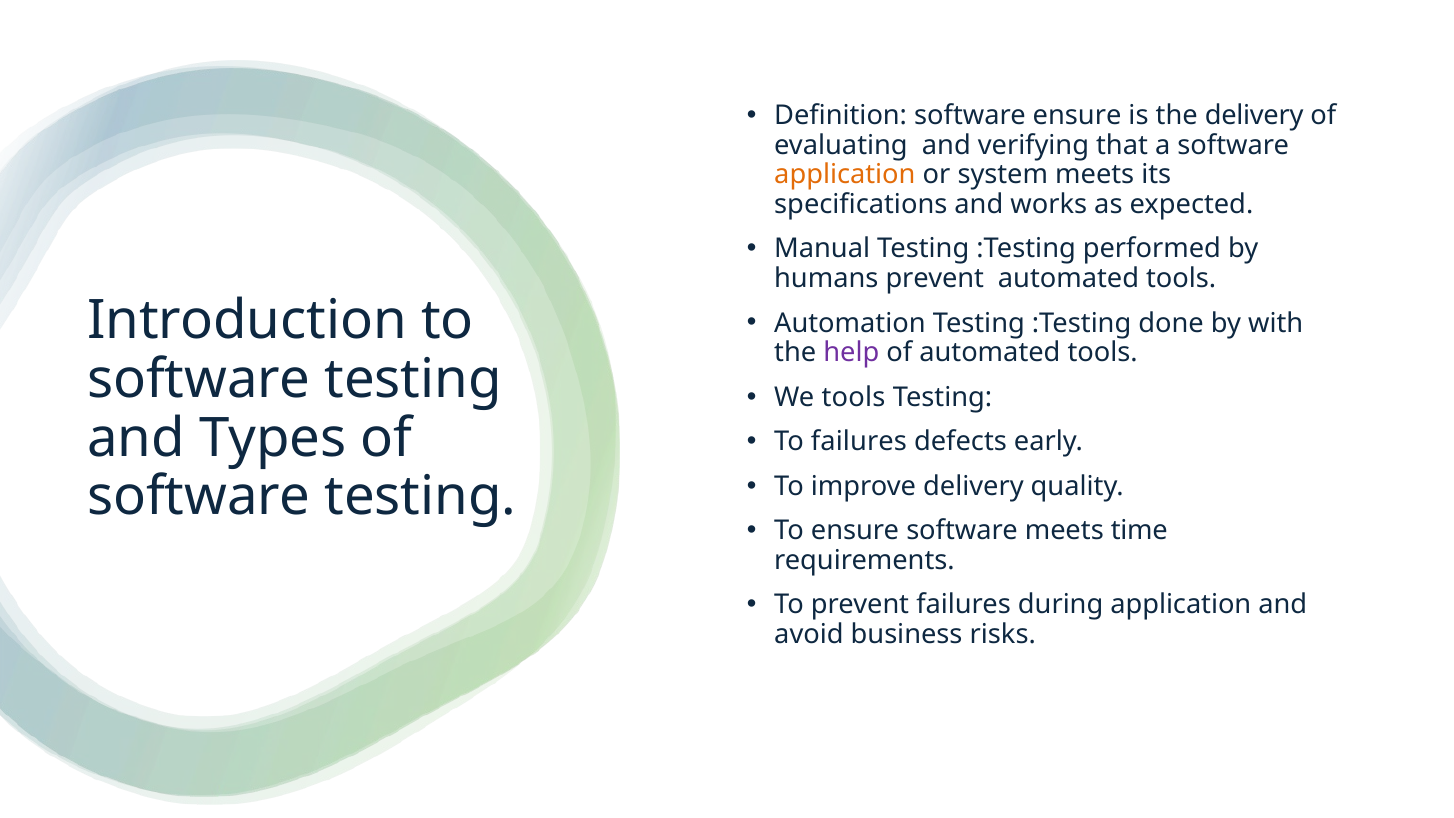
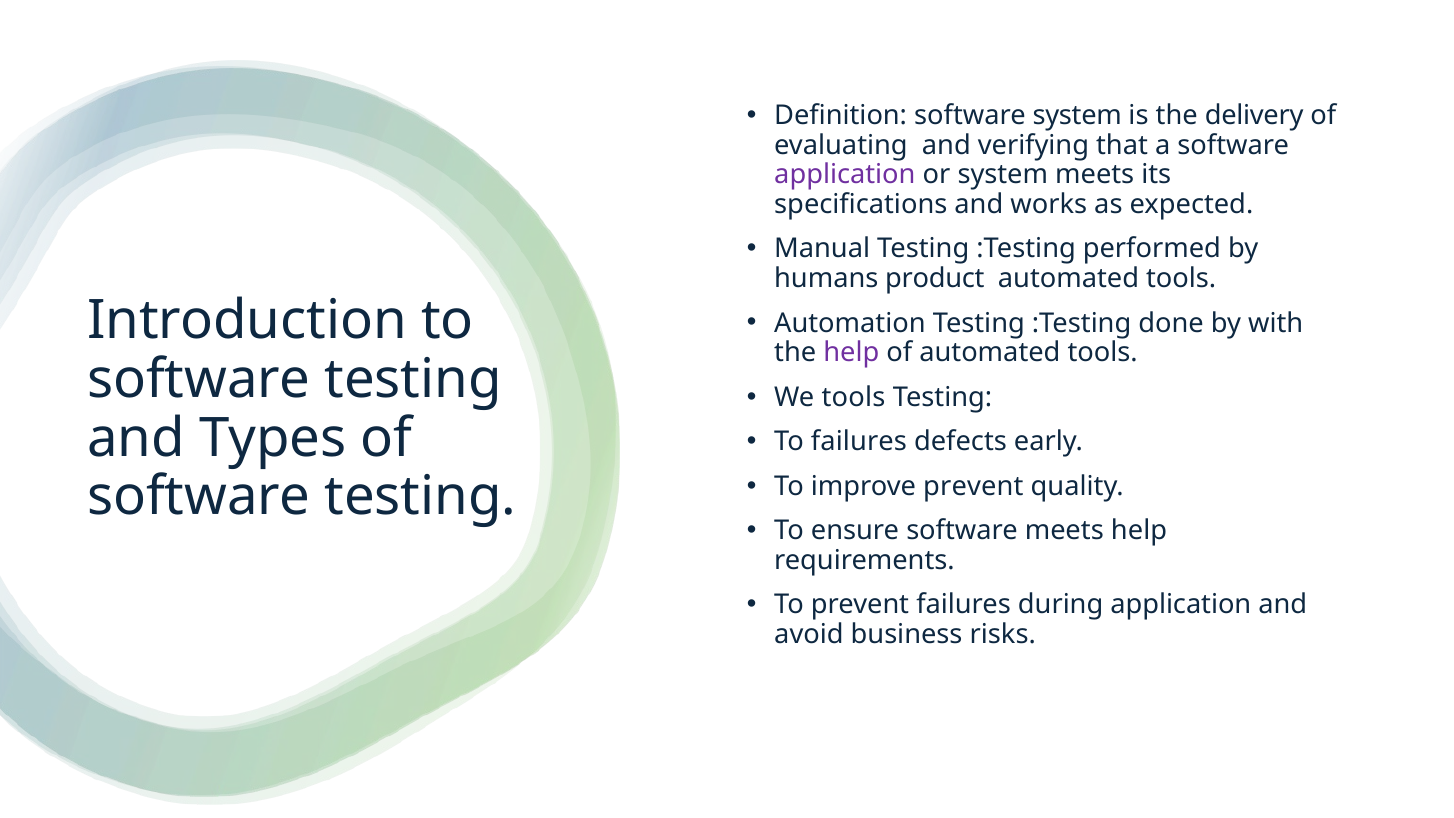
software ensure: ensure -> system (1077, 116)
application colour: orange -> purple (845, 175)
humans prevent: prevent -> product (935, 278)
improve delivery: delivery -> prevent (973, 486)
meets time: time -> help (1139, 531)
